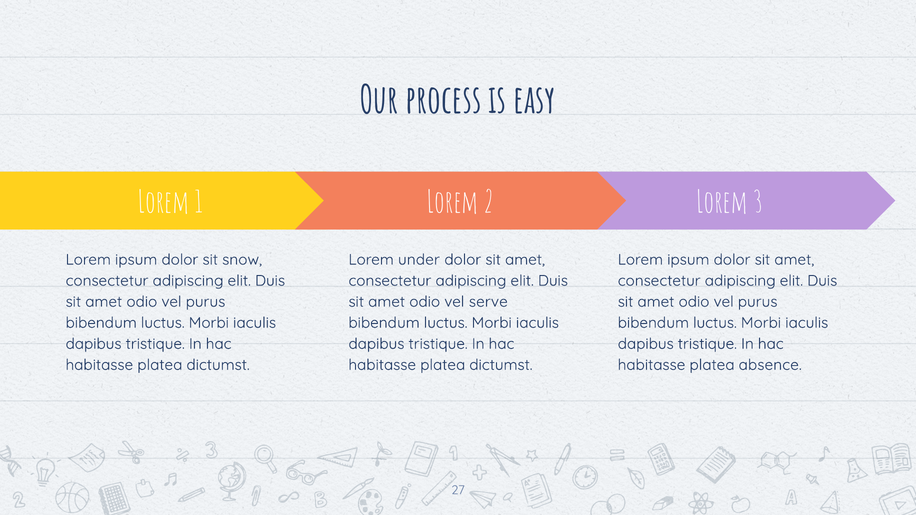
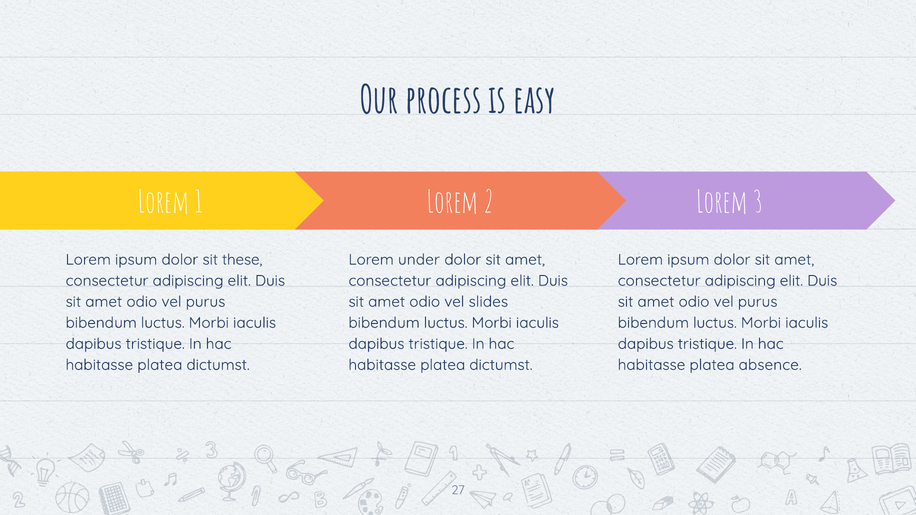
snow: snow -> these (242, 260)
serve: serve -> slides (488, 302)
